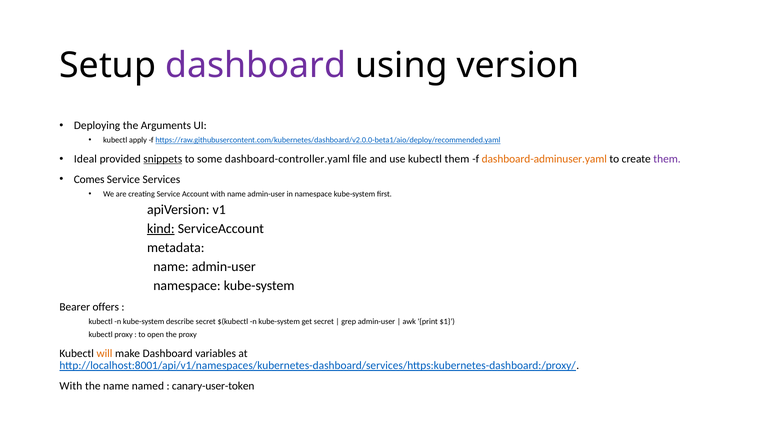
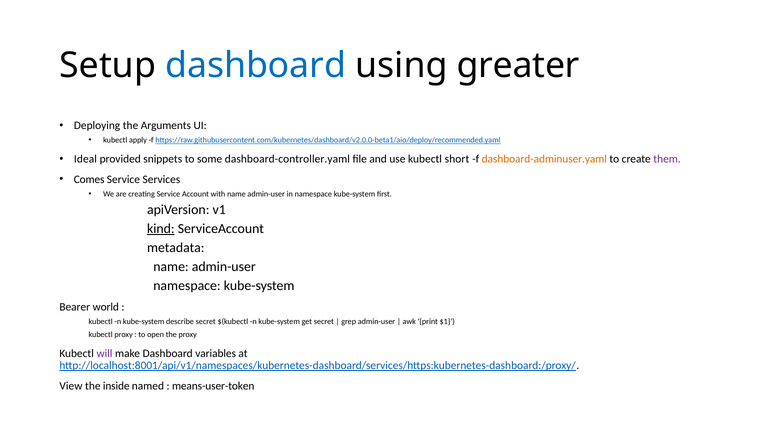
dashboard colour: purple -> blue (256, 65)
version: version -> greater (518, 65)
snippets underline: present -> none (163, 159)
kubectl them: them -> short (457, 159)
offers: offers -> world (106, 307)
will colour: orange -> purple (104, 353)
With: With -> View (71, 386)
the name: name -> inside (116, 386)
canary-user-token: canary-user-token -> means-user-token (213, 386)
